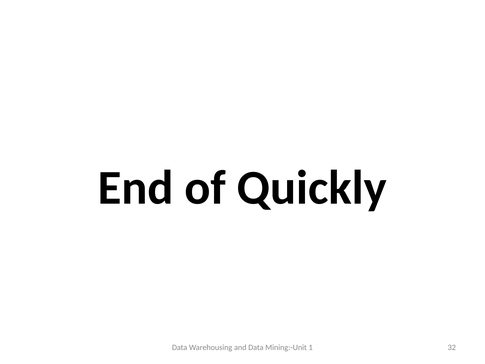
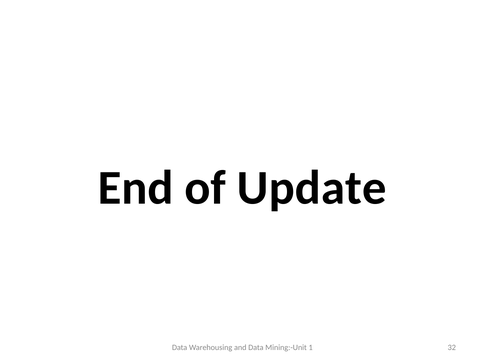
Quickly: Quickly -> Update (312, 188)
